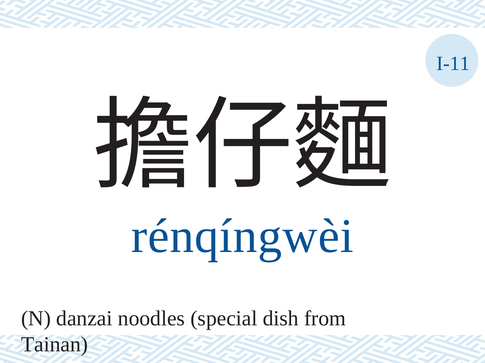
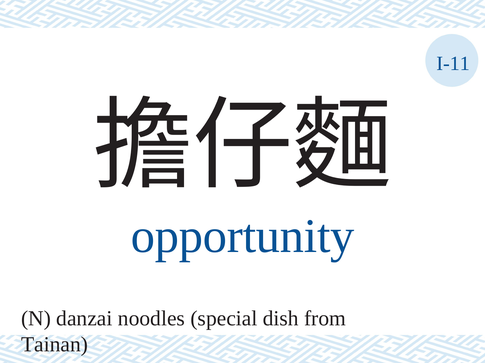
rénqíngwèi: rénqíngwèi -> opportunity (243, 237)
